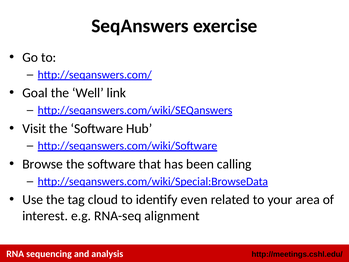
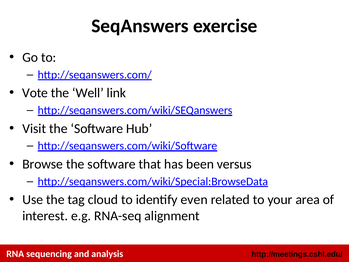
Goal: Goal -> Vote (35, 93)
calling: calling -> versus (234, 164)
